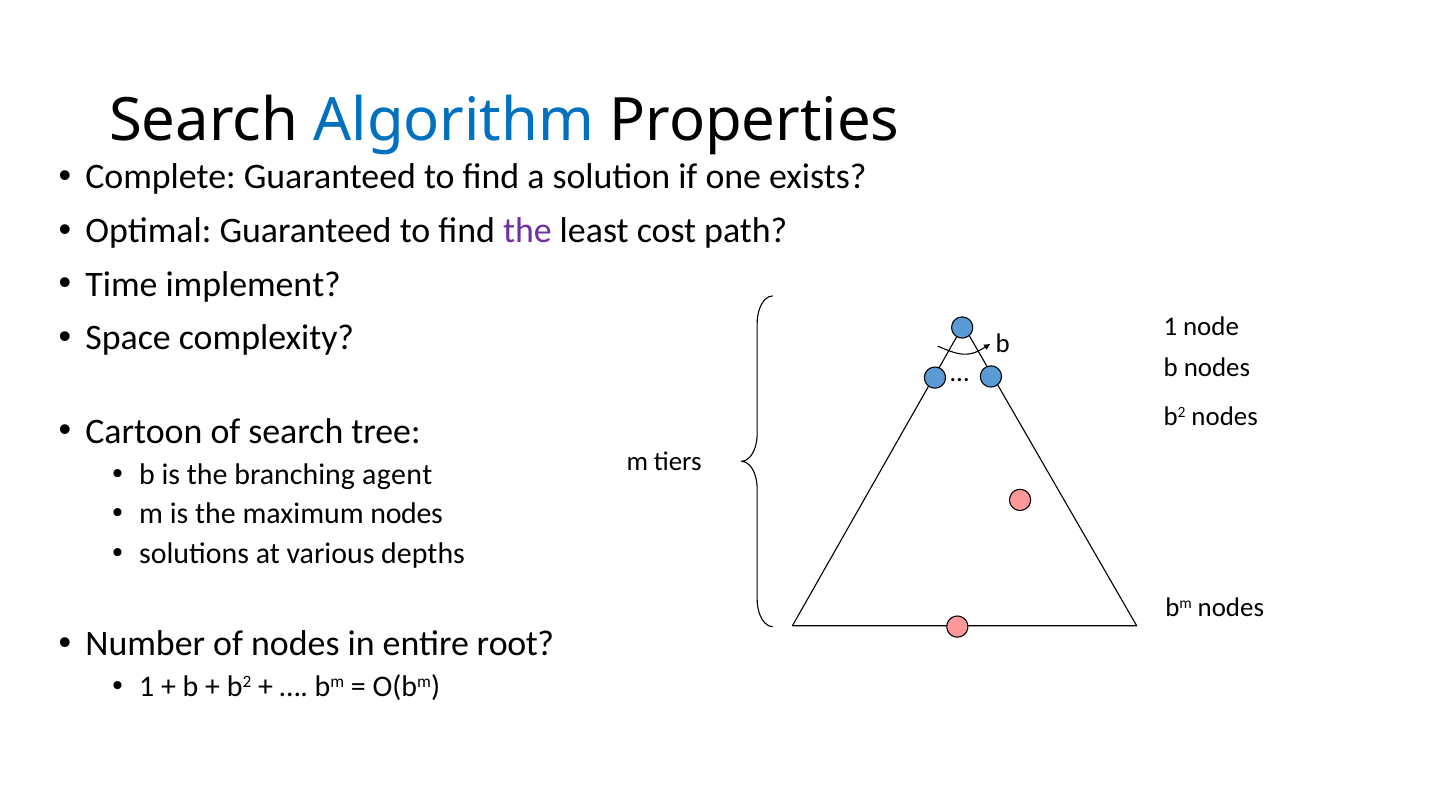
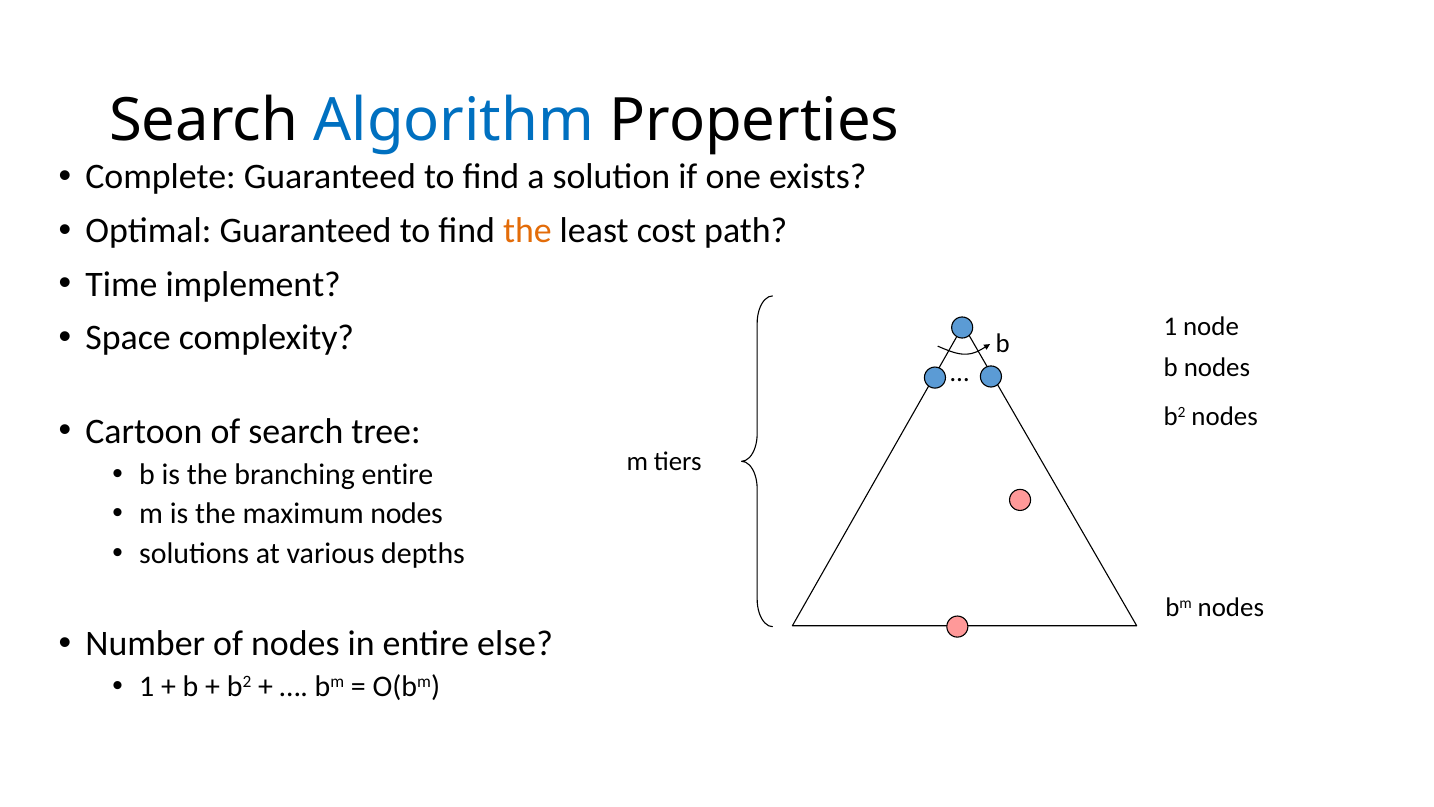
the colour: purple -> orange (527, 231)
branching agent: agent -> entire (397, 474)
root: root -> else (515, 644)
